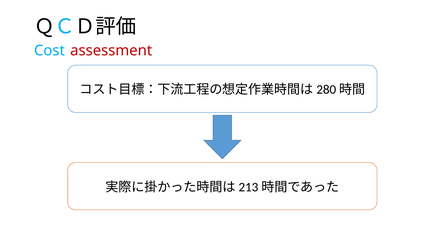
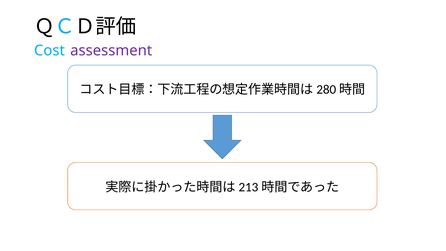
assessment colour: red -> purple (111, 51)
